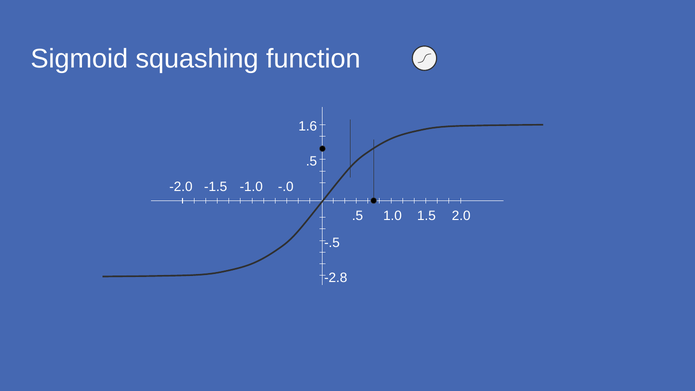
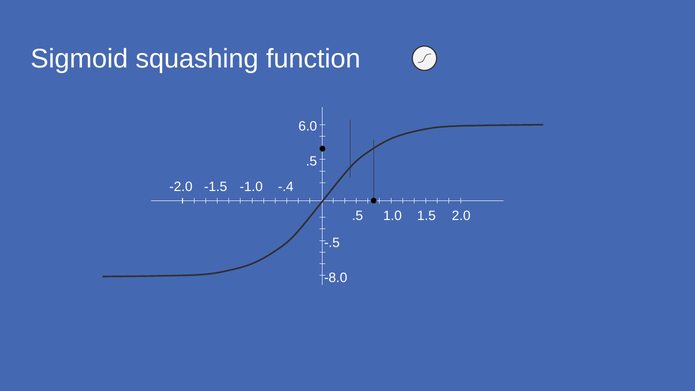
1.6: 1.6 -> 6.0 (308, 127)
-.0: -.0 -> -.4 (286, 187)
-2.8: -2.8 -> -8.0 (336, 278)
